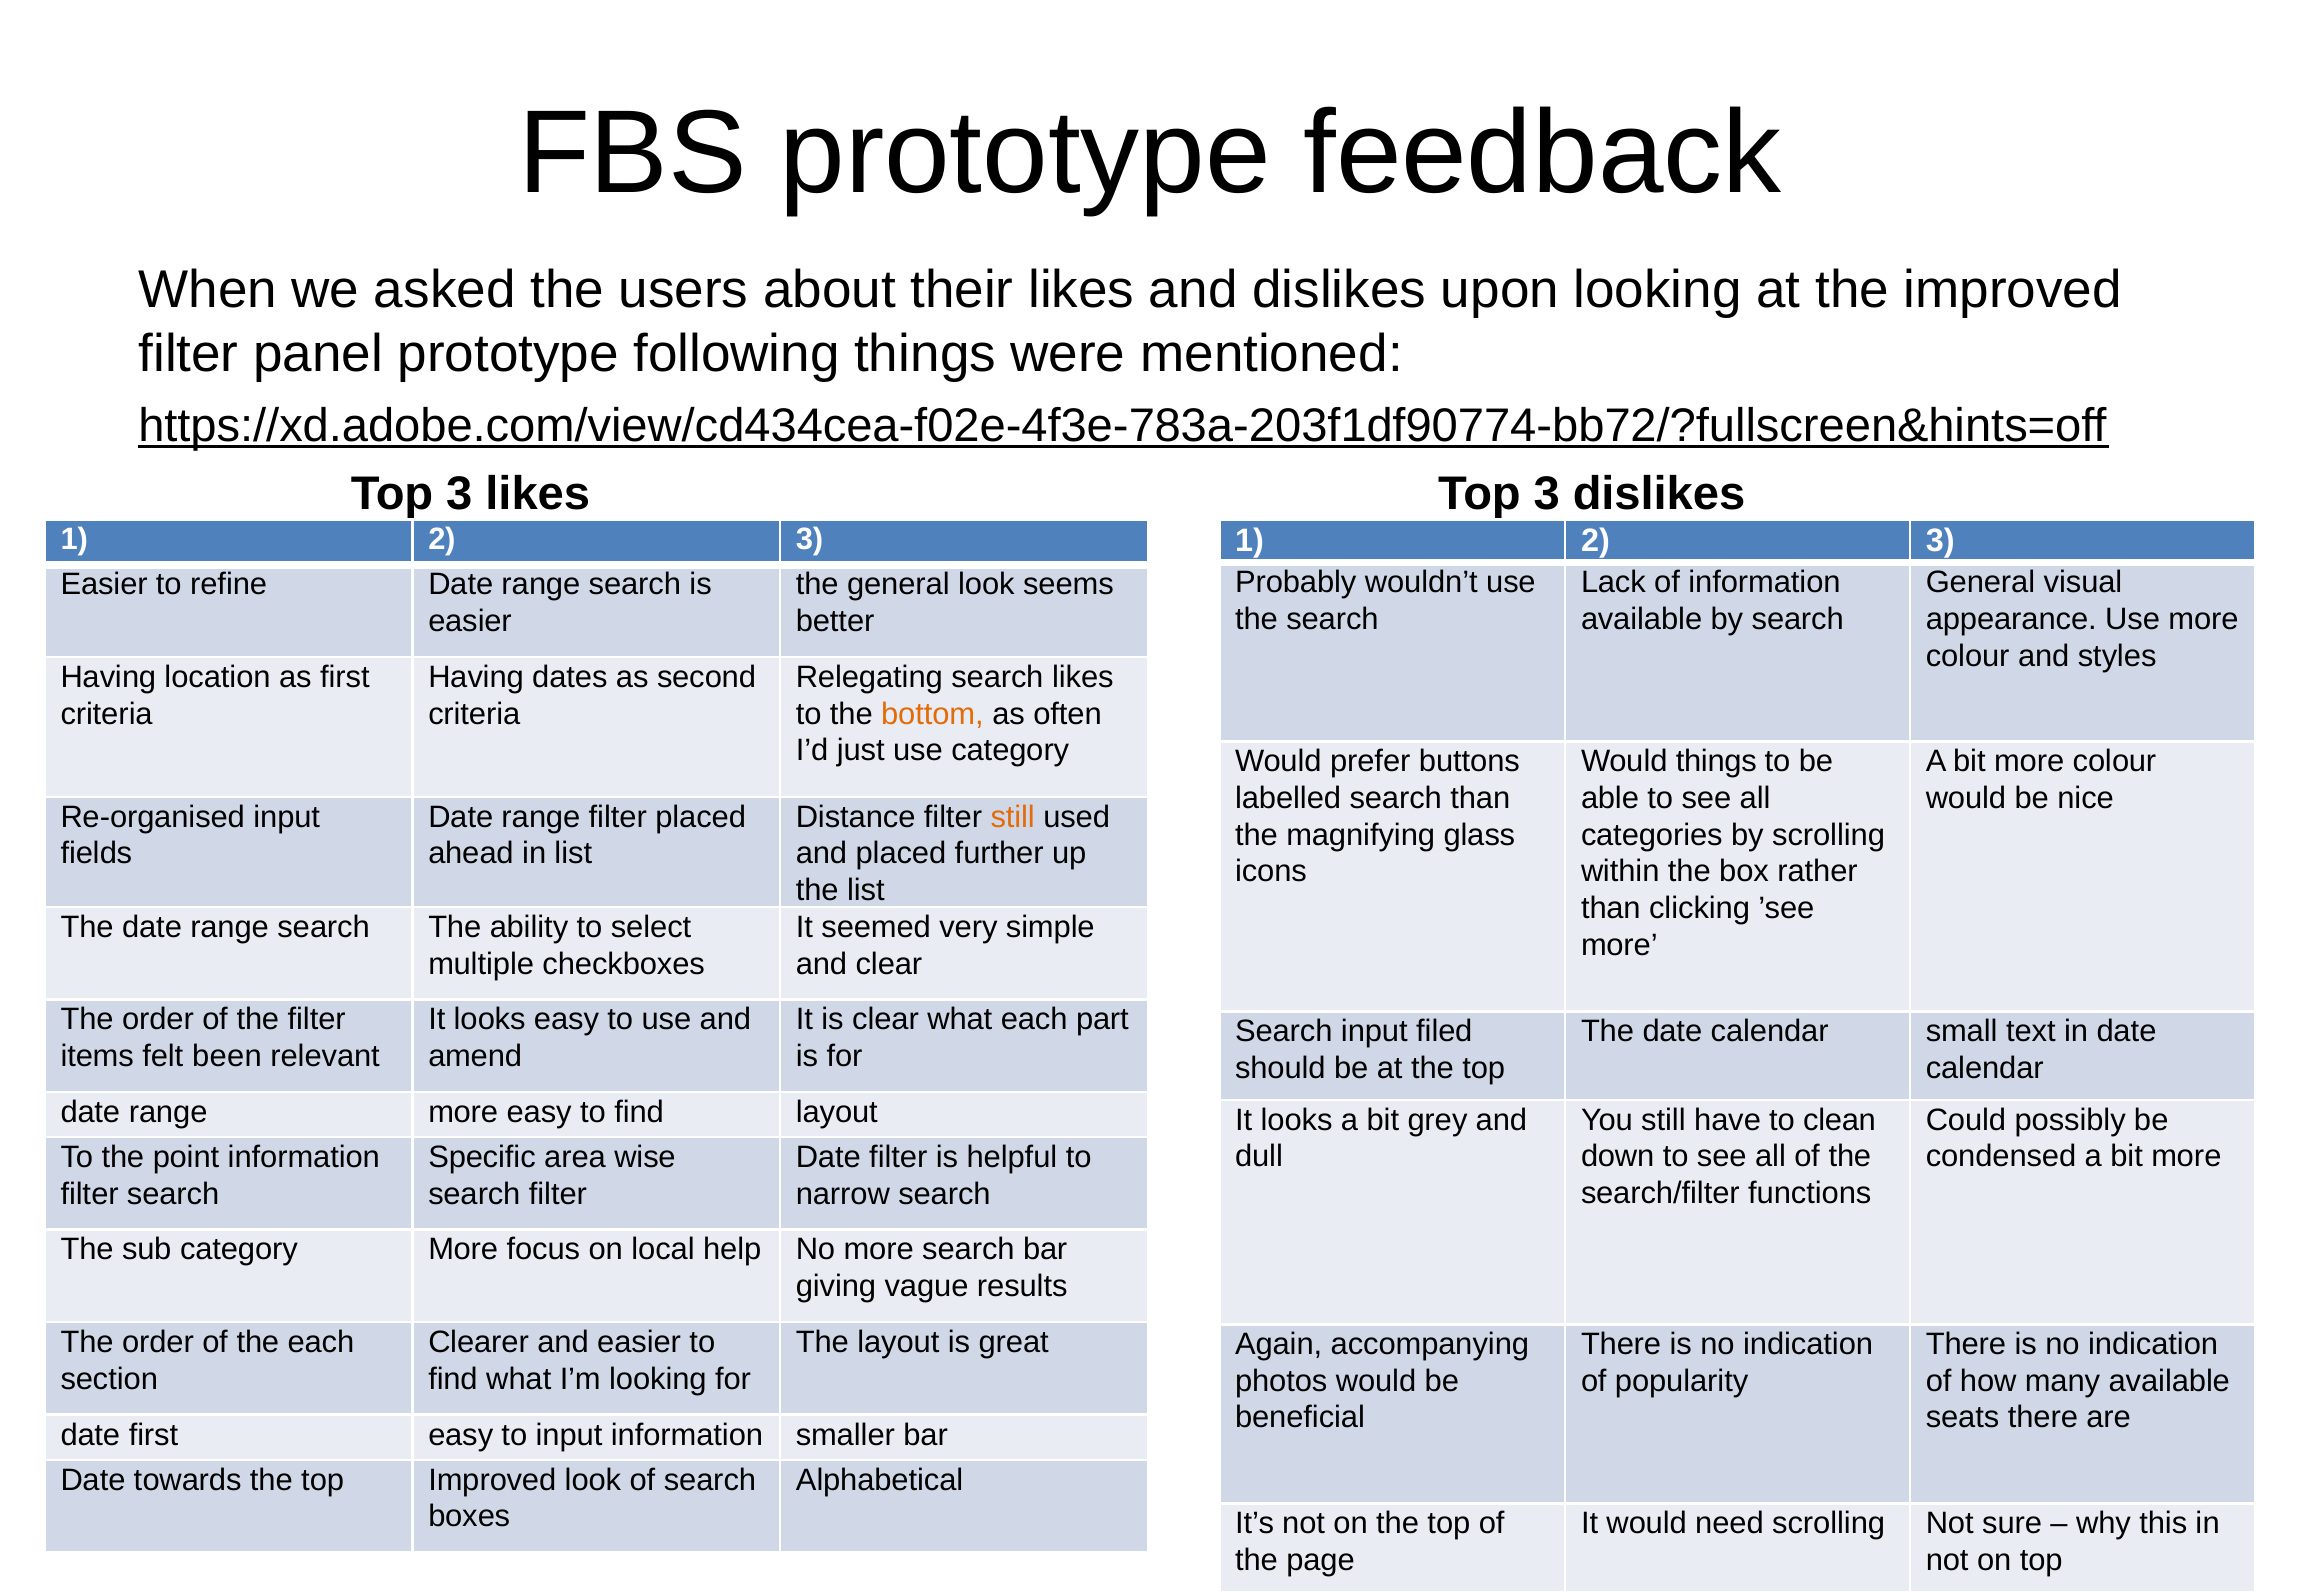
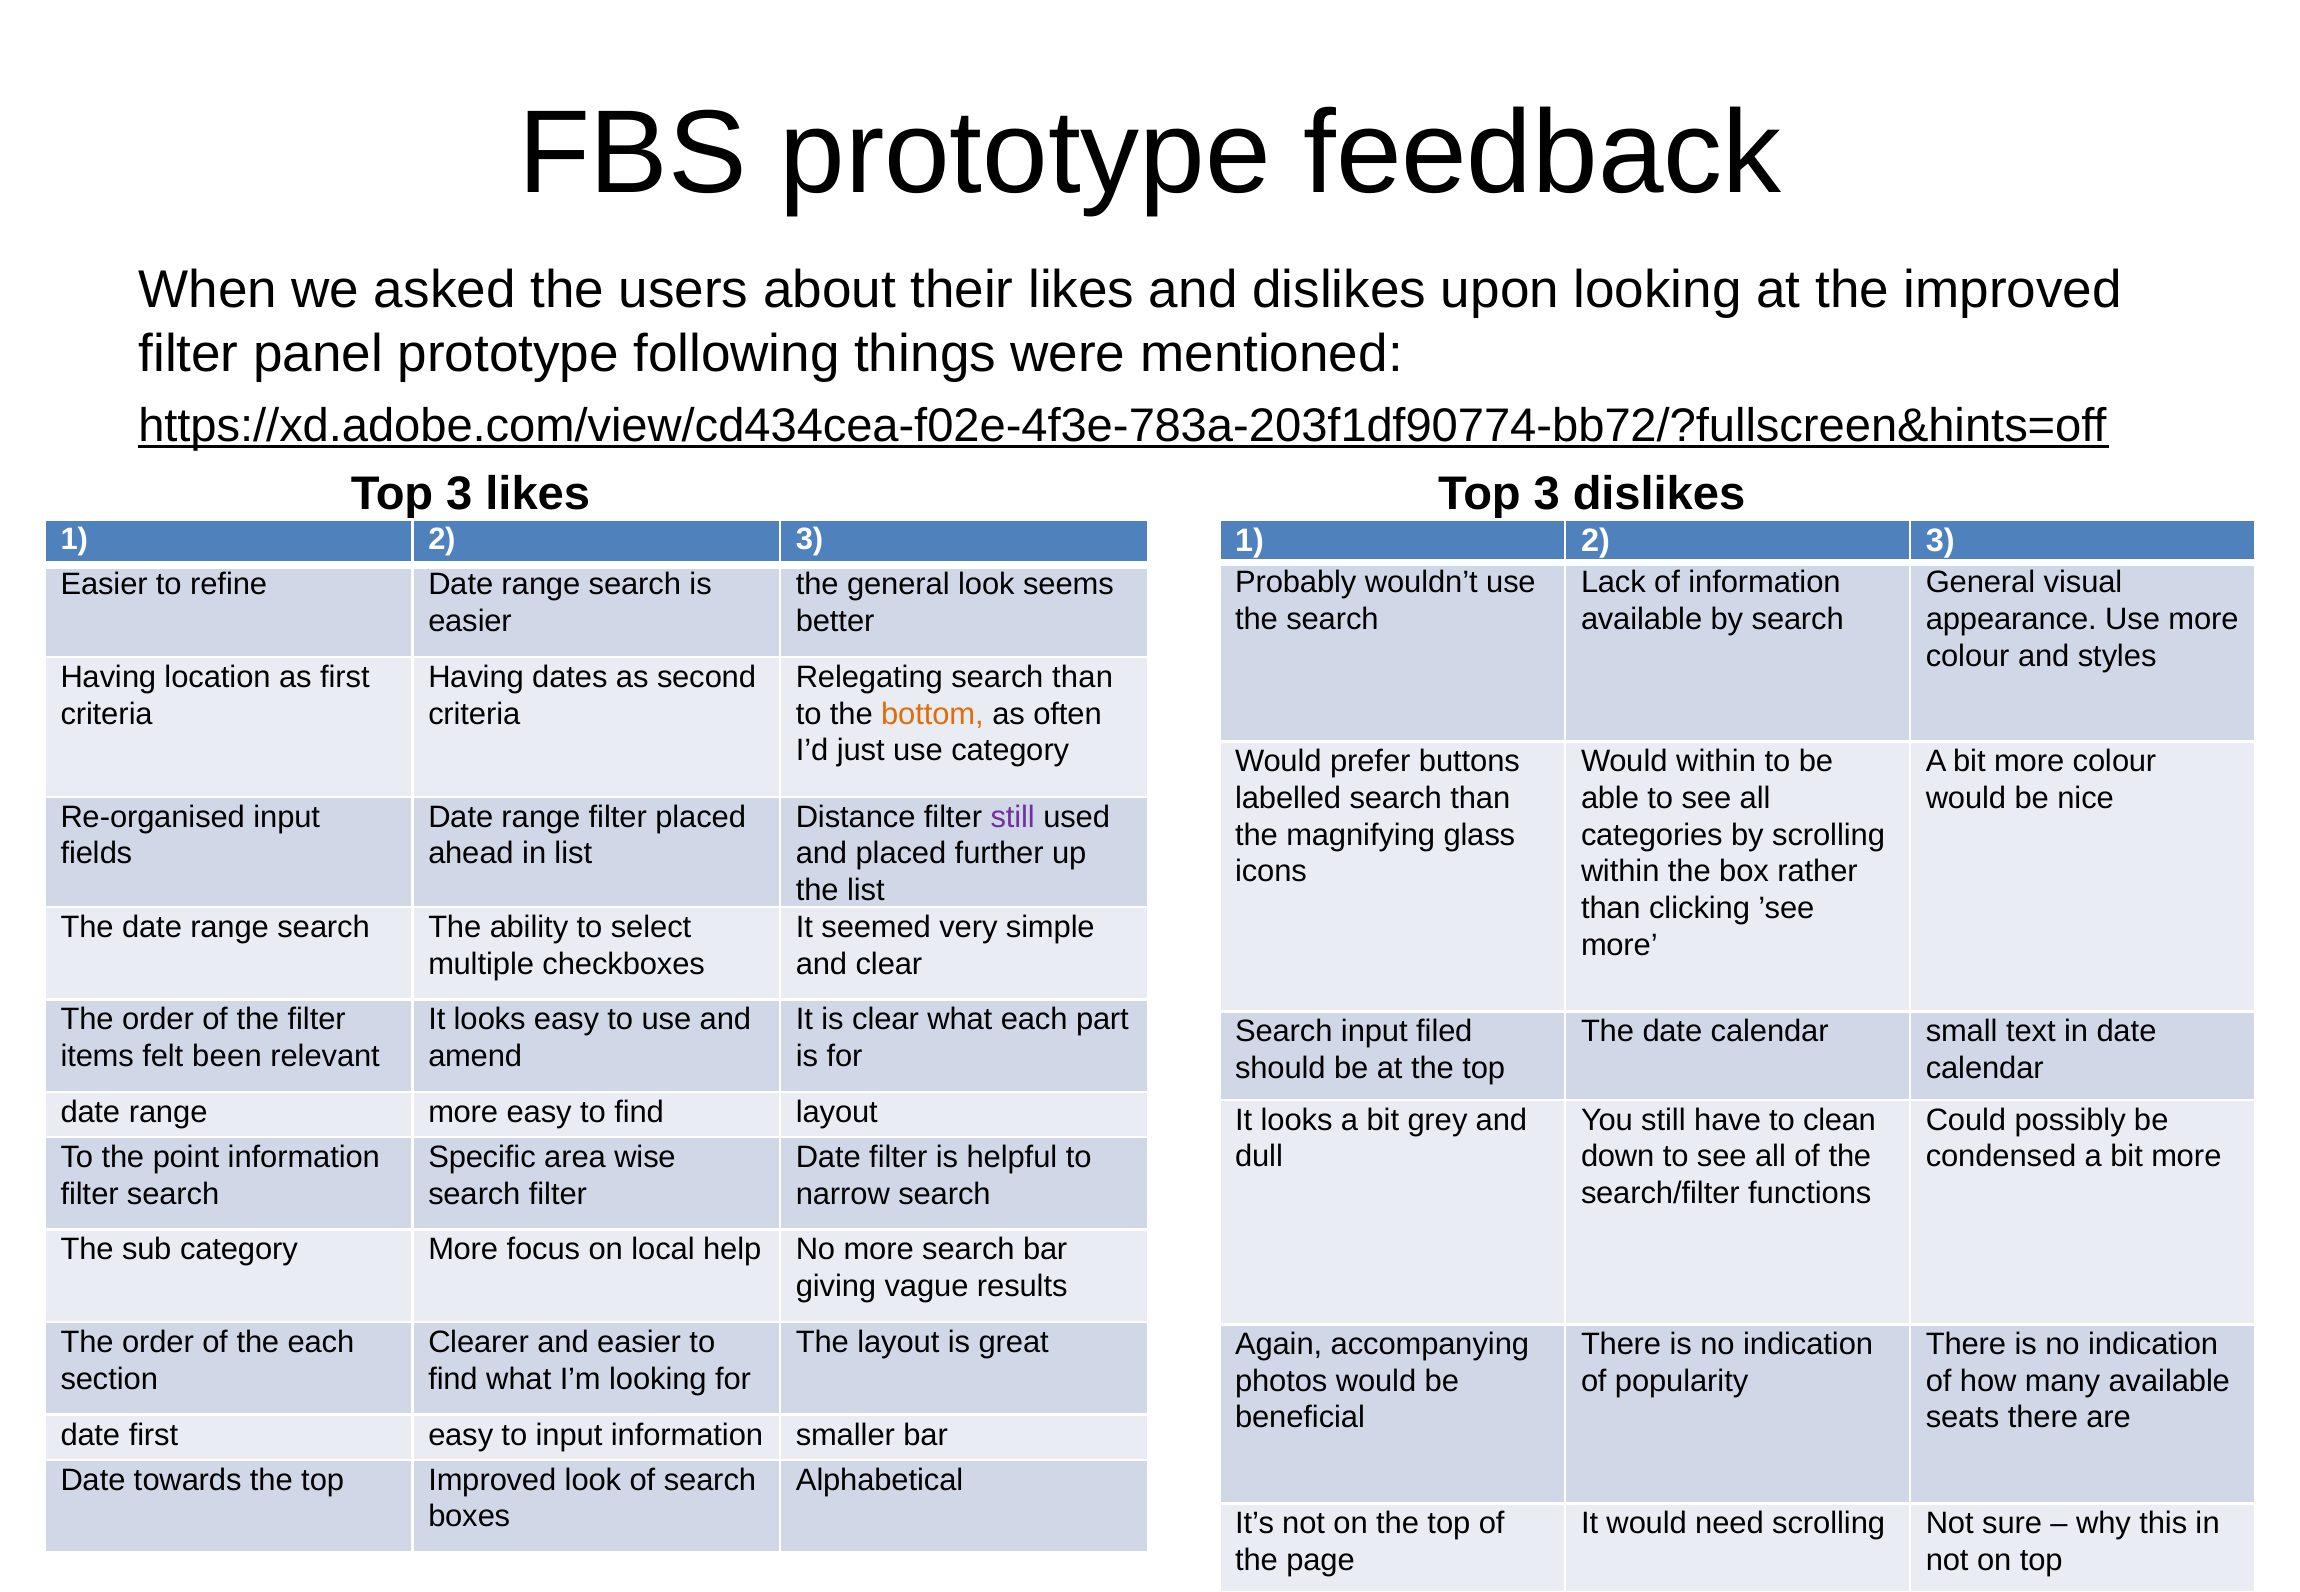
Relegating search likes: likes -> than (1083, 677)
Would things: things -> within (1716, 762)
still colour: orange -> purple (1013, 817)
